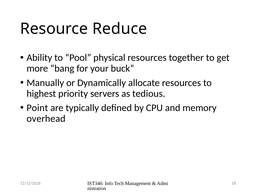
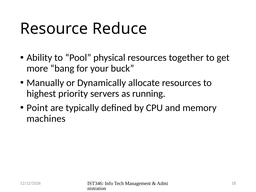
tedious: tedious -> running (149, 94)
overhead: overhead -> machines (46, 119)
